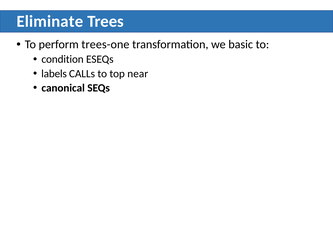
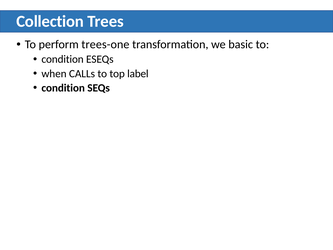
Eliminate: Eliminate -> Collection (50, 21)
labels: labels -> when (54, 74)
near: near -> label (138, 74)
canonical: canonical -> condition (63, 88)
